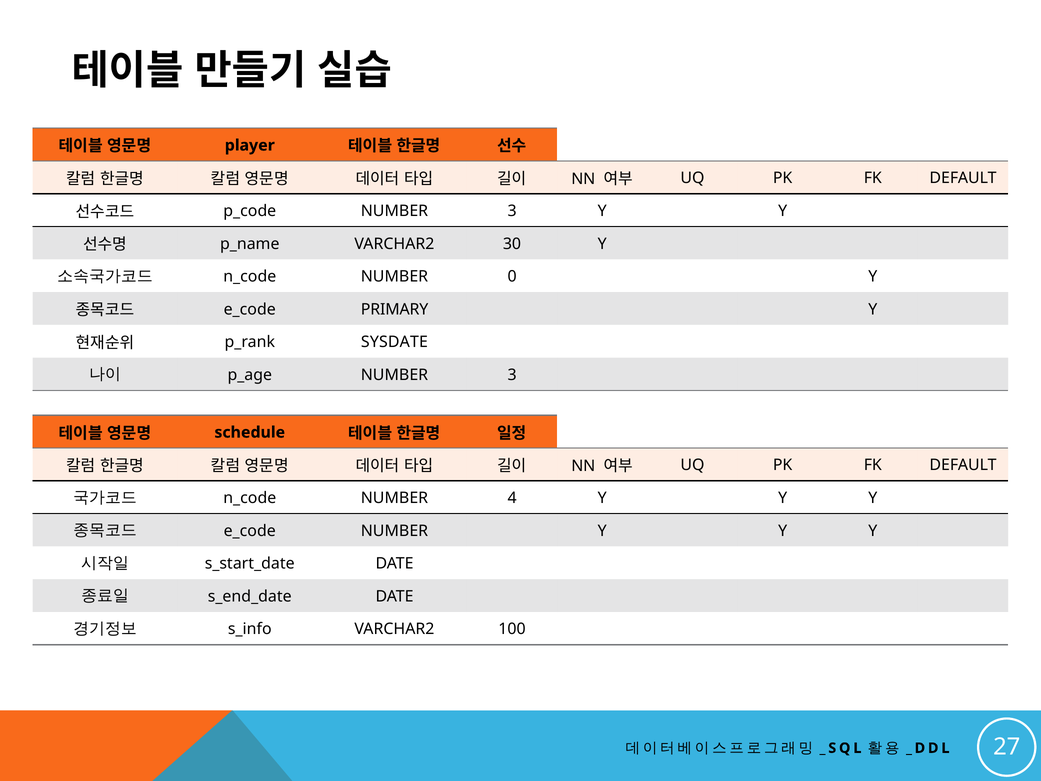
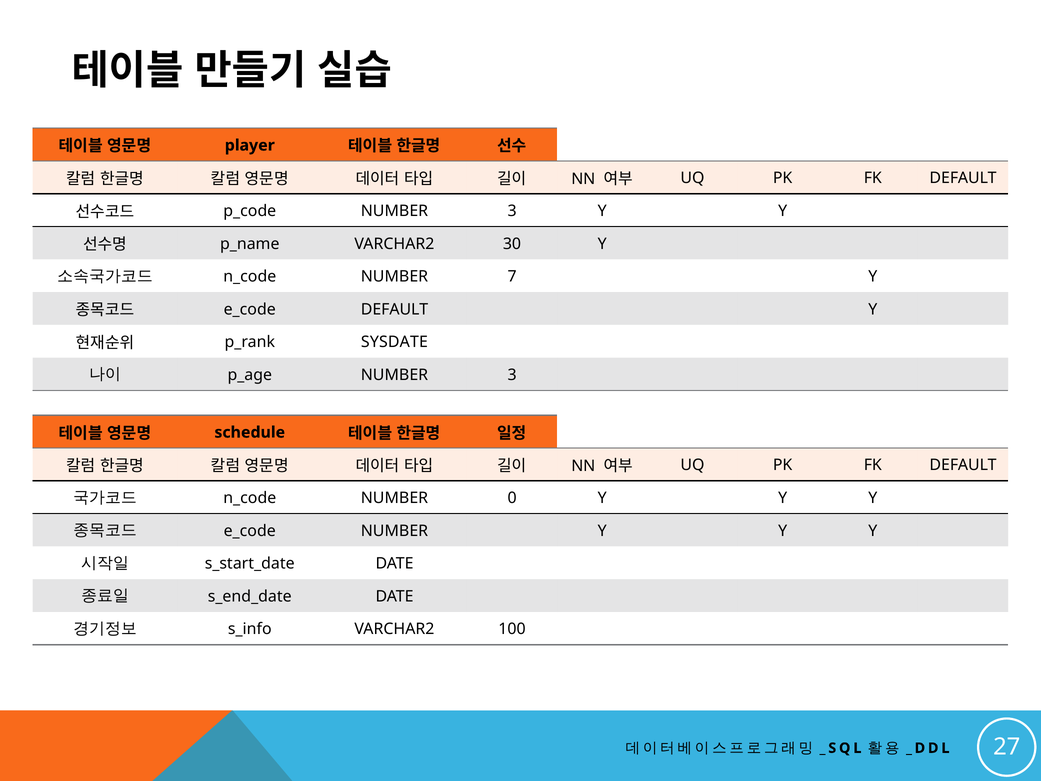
0: 0 -> 7 (512, 276)
PRIMARY: PRIMARY -> DEFAULT (395, 309)
4: 4 -> 0 (512, 498)
